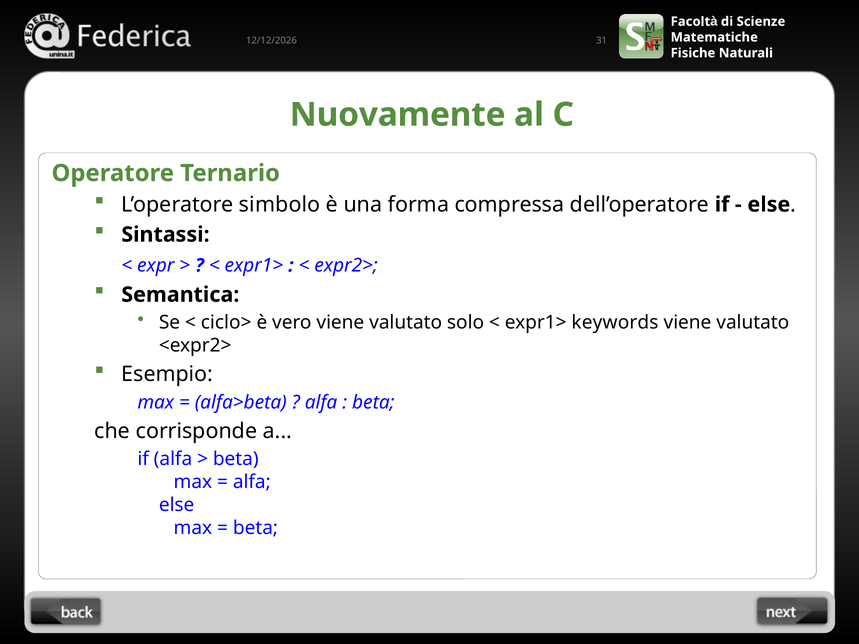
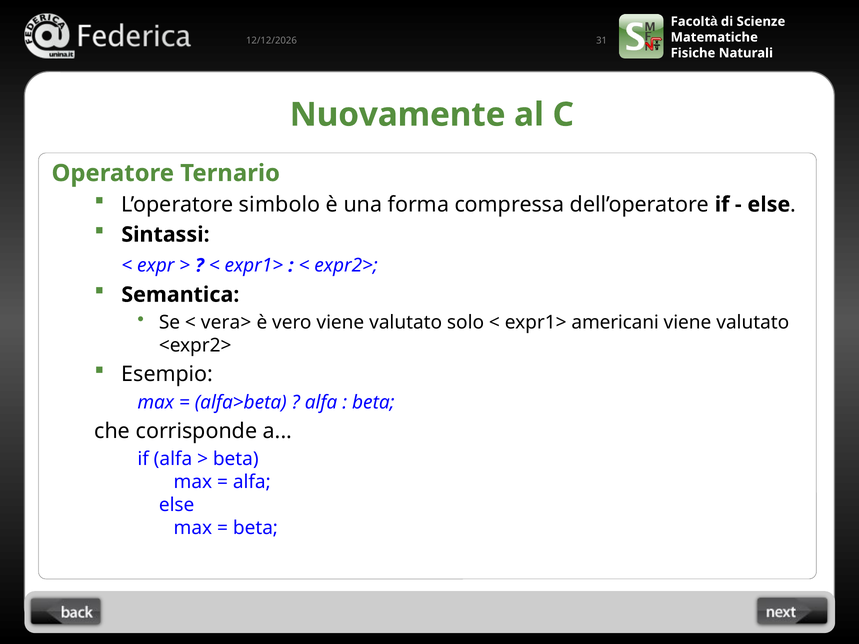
ciclo>: ciclo> -> vera> (226, 323)
keywords: keywords -> americani (615, 323)
